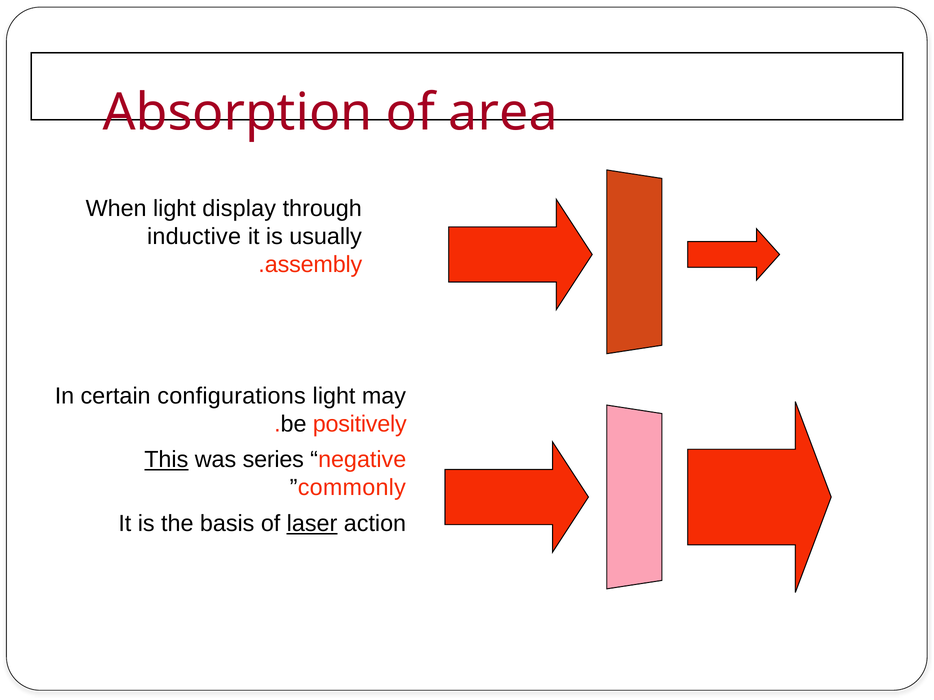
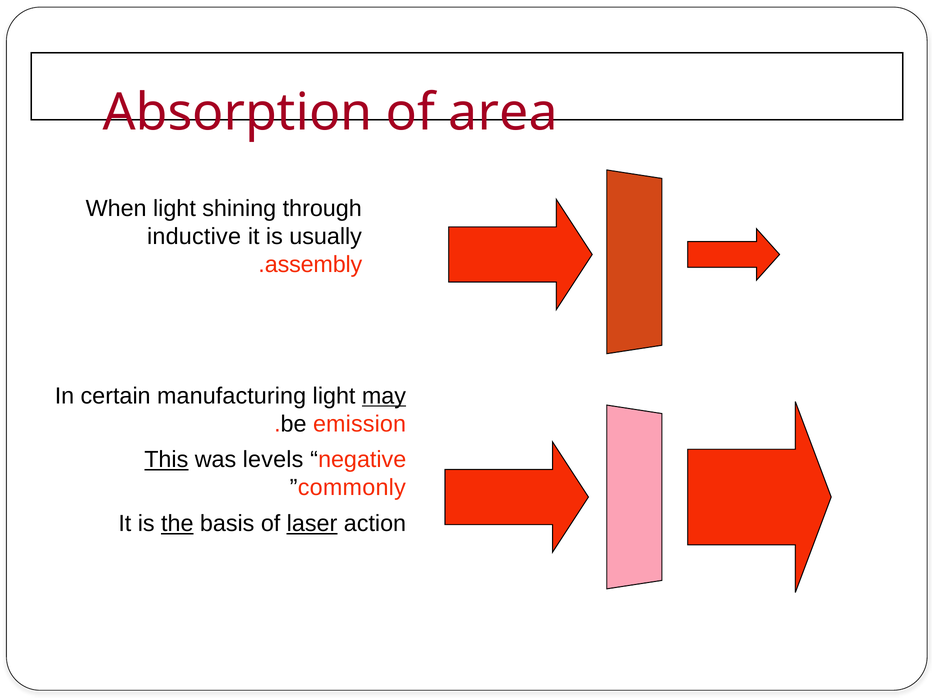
display: display -> shining (239, 209)
configurations: configurations -> manufacturing (232, 396)
may underline: none -> present (384, 396)
positively: positively -> emission (360, 424)
series: series -> levels (273, 460)
the underline: none -> present (177, 524)
